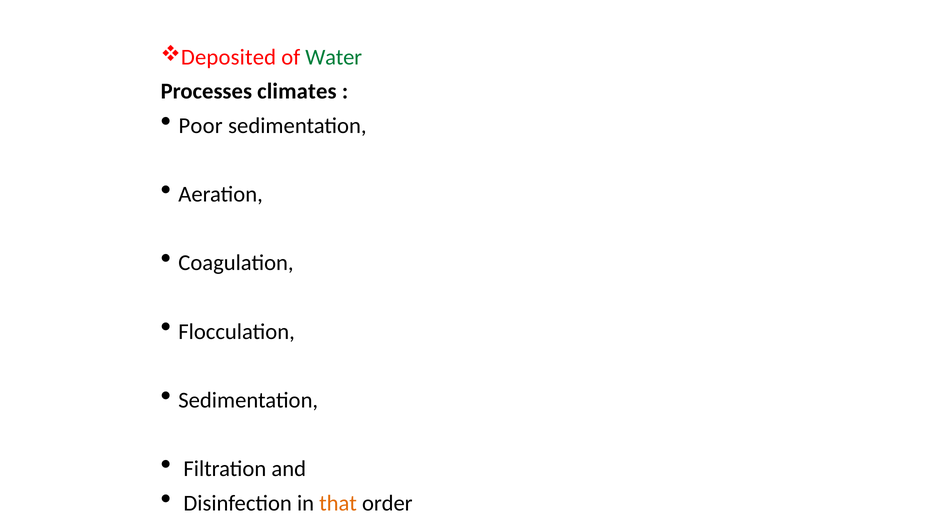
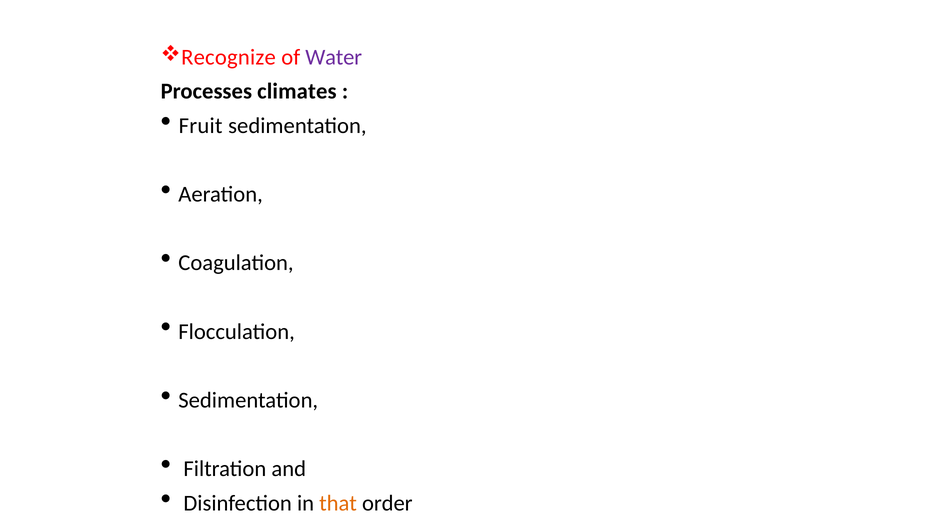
Deposited: Deposited -> Recognize (228, 57)
Water colour: green -> purple (334, 57)
Poor: Poor -> Fruit (201, 126)
